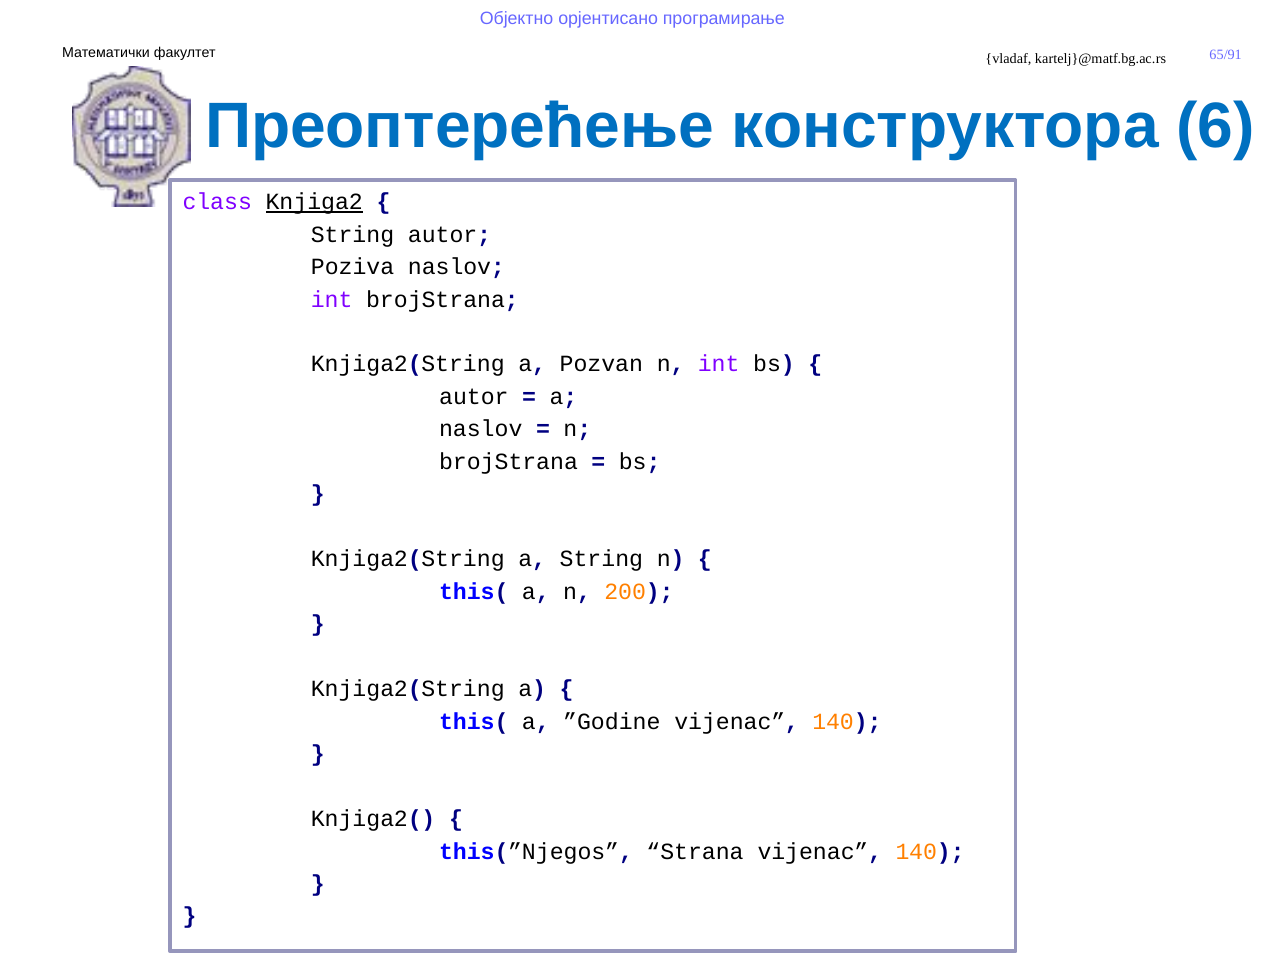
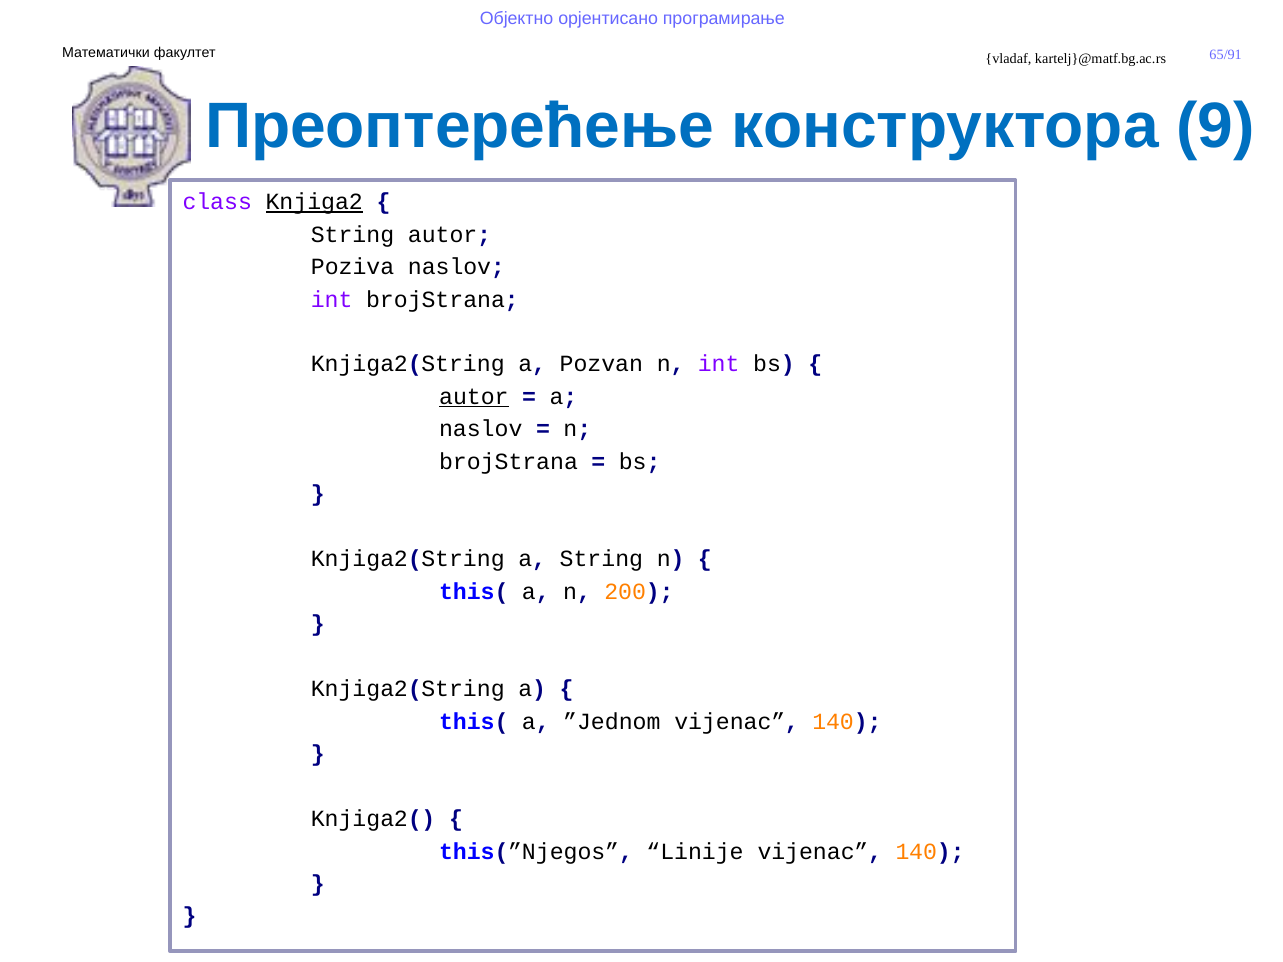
6: 6 -> 9 (1216, 126)
autor underline: none -> present (474, 397)
”Godine: ”Godine -> ”Jednom (612, 722)
Strana: Strana -> Linije (695, 852)
